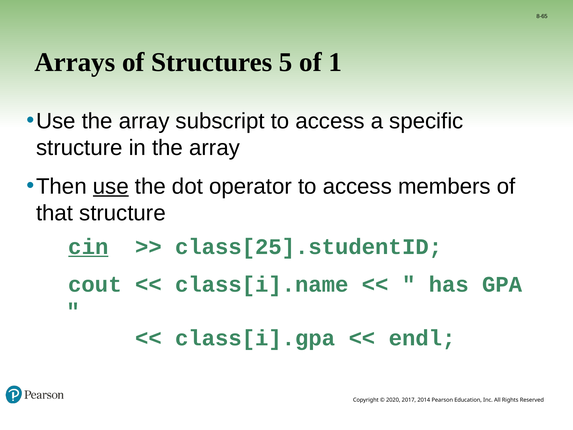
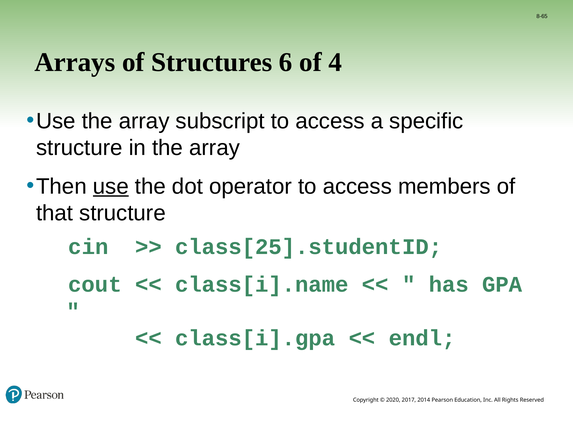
5: 5 -> 6 (286, 62)
1: 1 -> 4 (335, 62)
cin underline: present -> none (88, 247)
